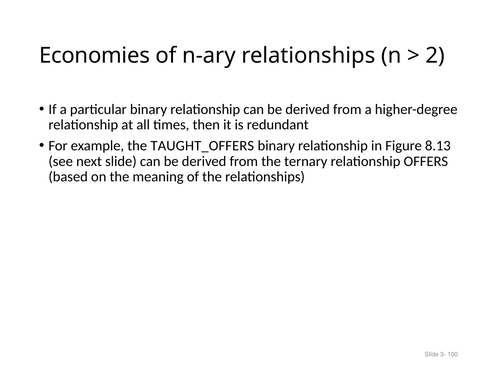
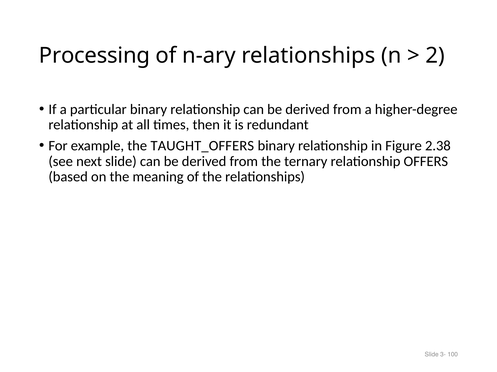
Economies: Economies -> Processing (95, 56)
8.13: 8.13 -> 2.38 (438, 146)
